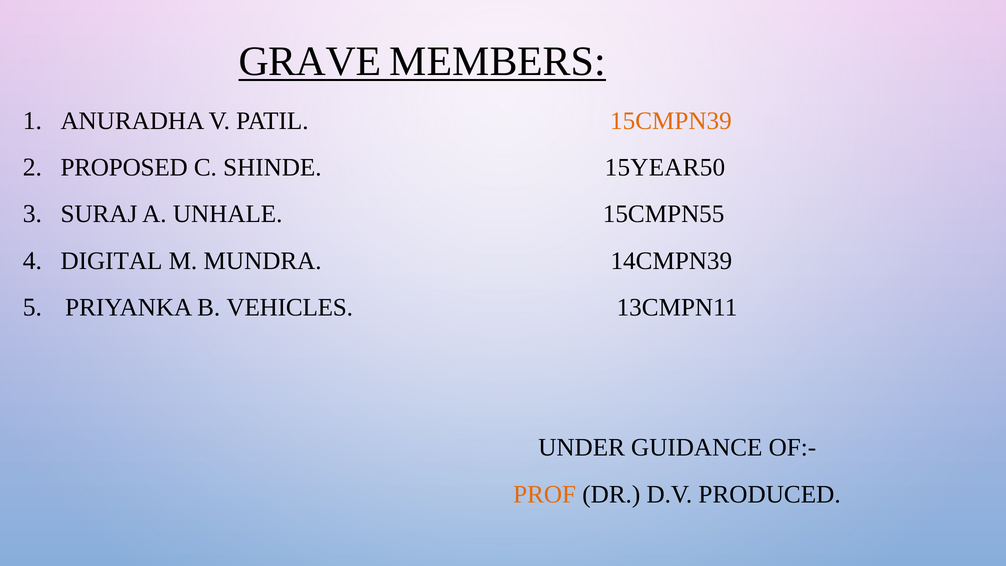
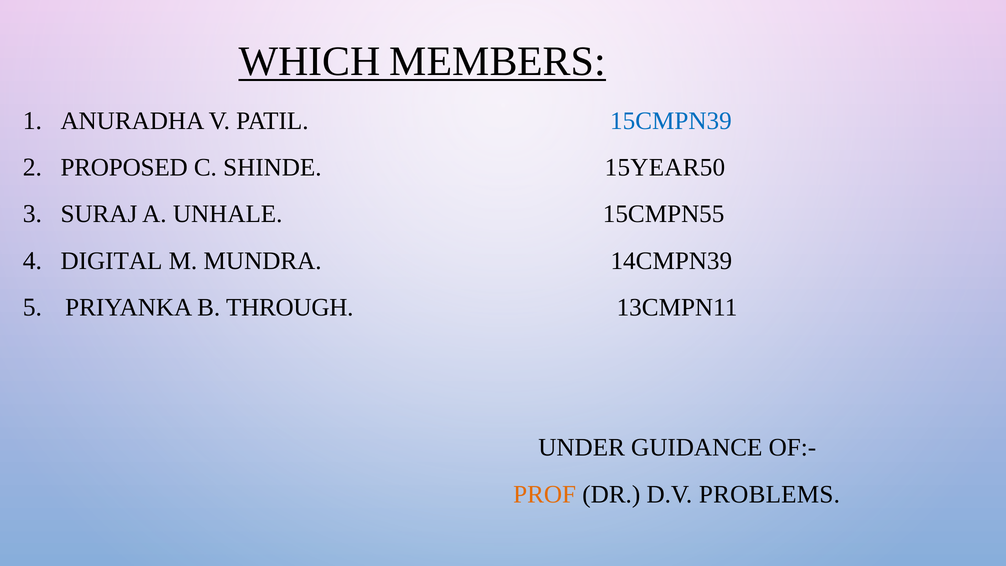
GRAVE: GRAVE -> WHICH (310, 61)
15CMPN39 colour: orange -> blue (671, 121)
VEHICLES: VEHICLES -> THROUGH (290, 307)
PRODUCED: PRODUCED -> PROBLEMS (769, 494)
